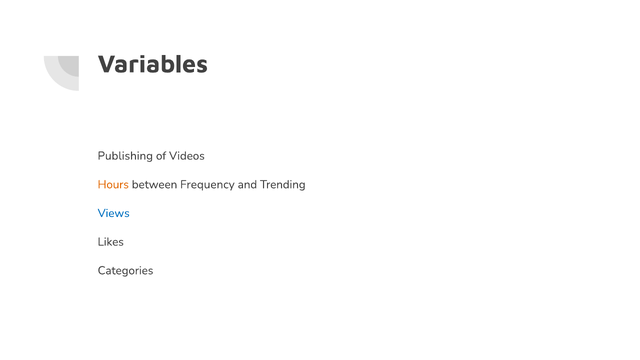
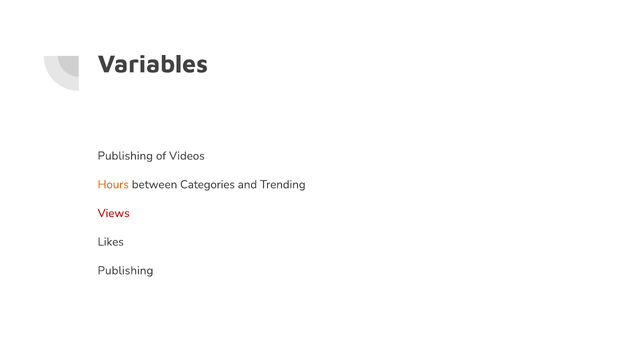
Frequency: Frequency -> Categories (207, 185)
Views colour: blue -> red (114, 213)
Categories: Categories -> Publishing (125, 271)
